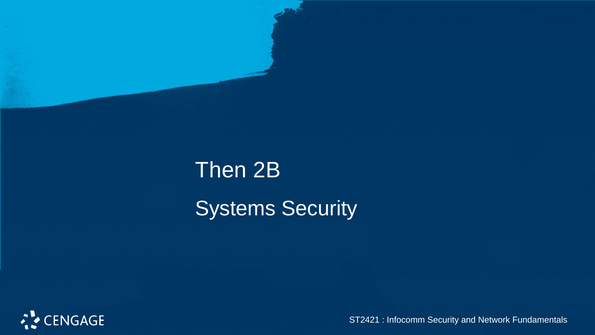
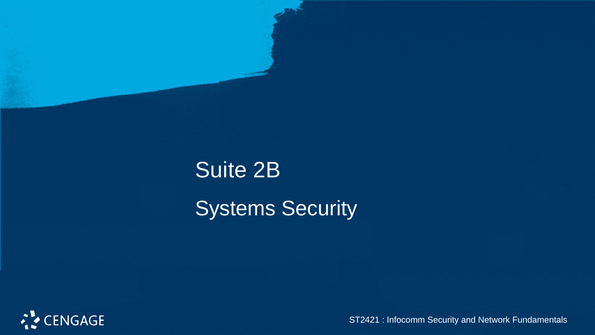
Then: Then -> Suite (221, 170)
